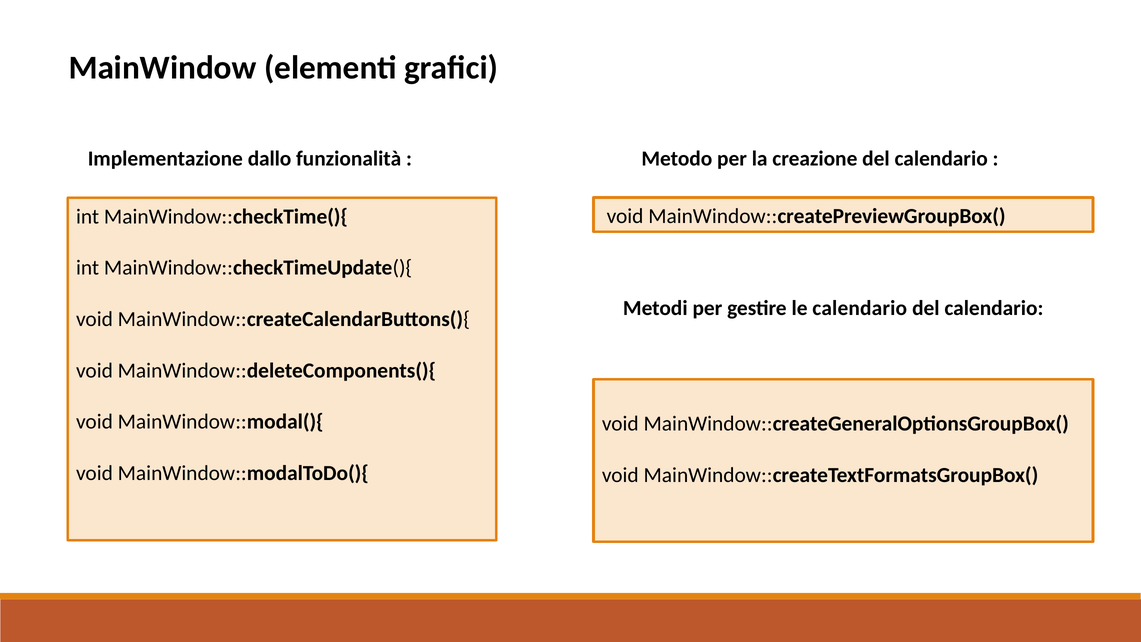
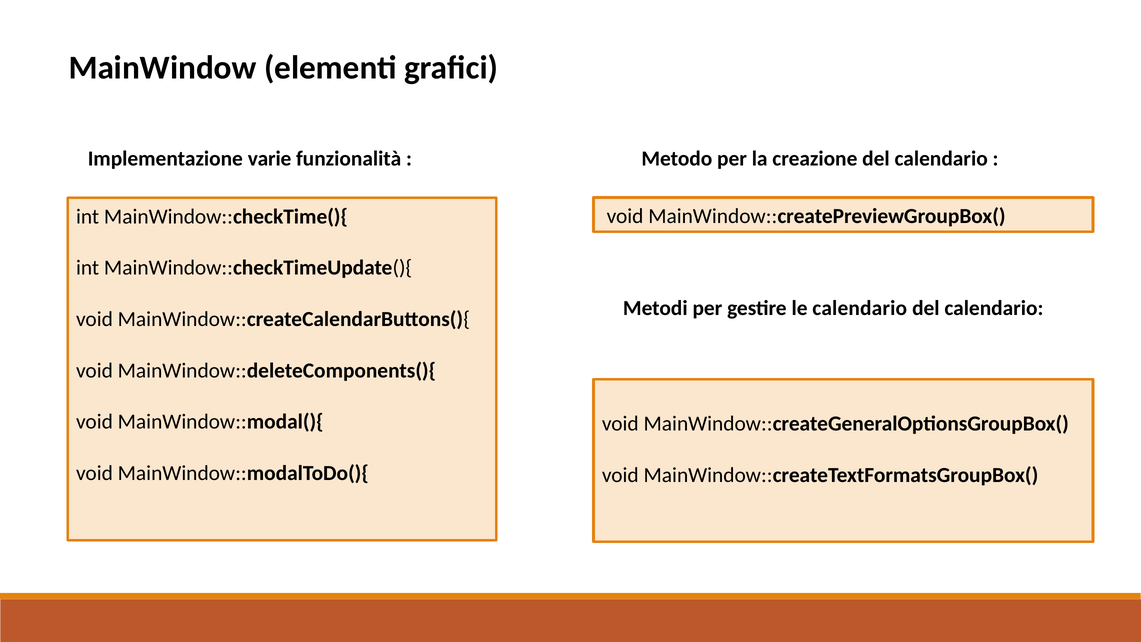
dallo: dallo -> varie (270, 159)
